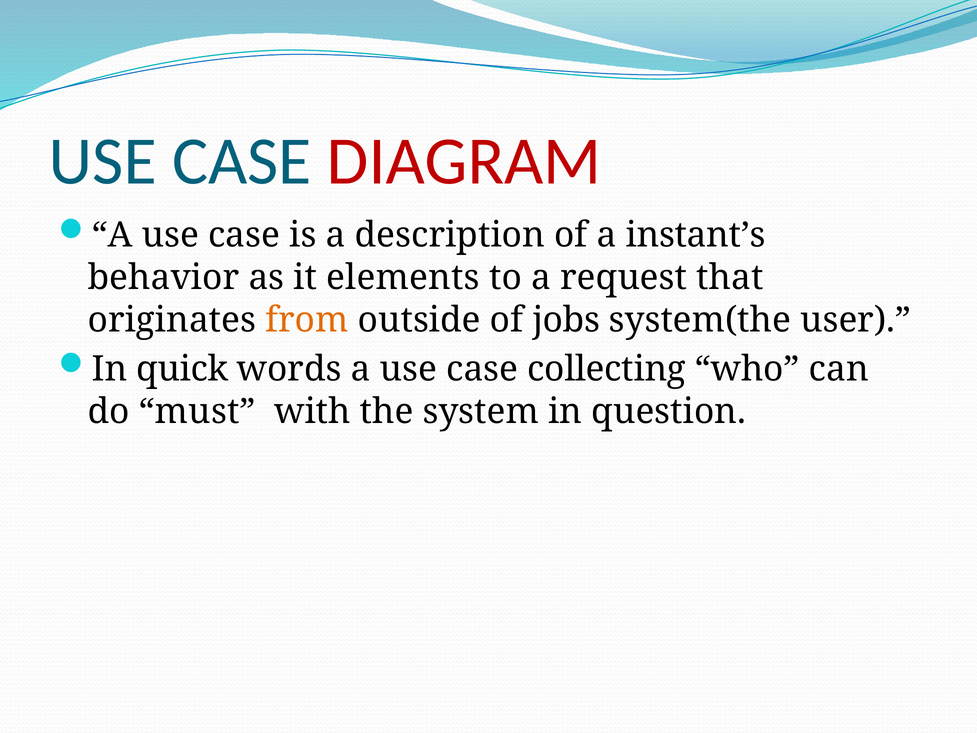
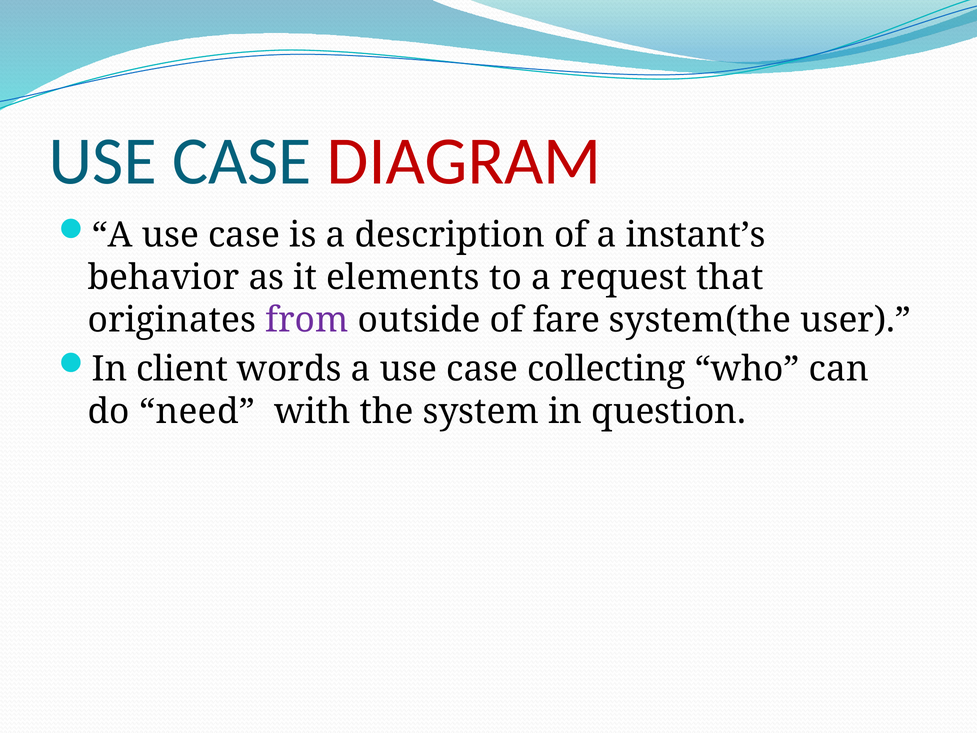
from colour: orange -> purple (307, 320)
jobs: jobs -> fare (566, 320)
quick: quick -> client (182, 369)
must: must -> need (197, 412)
